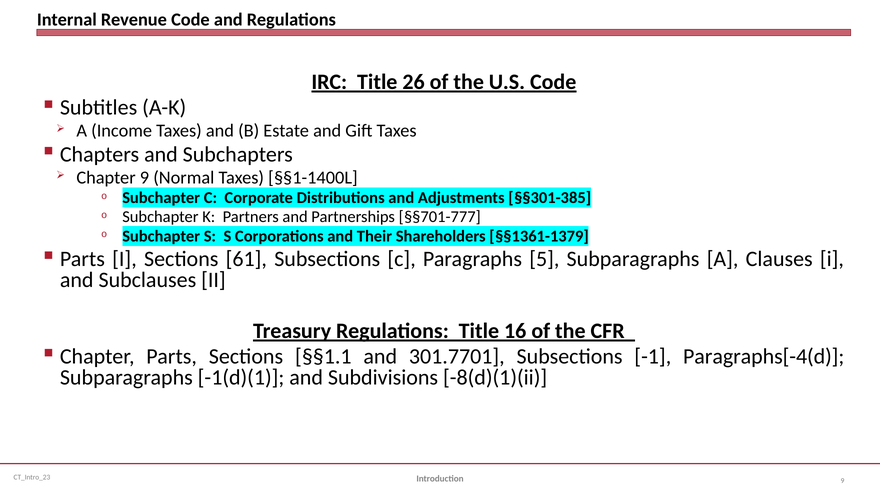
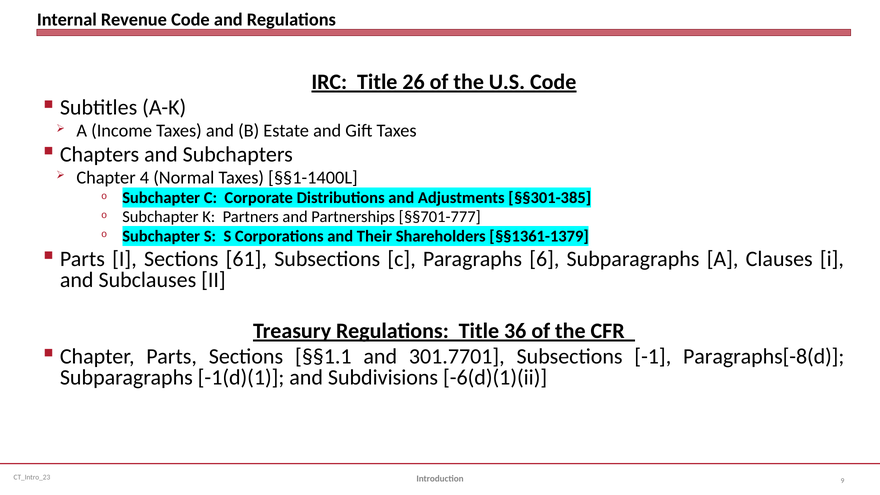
Chapter 9: 9 -> 4 (144, 178)
5: 5 -> 6 (544, 259)
16: 16 -> 36 (515, 331)
Paragraphs[-4(d: Paragraphs[-4(d -> Paragraphs[-8(d (764, 356)
-8(d)(1)(ii: -8(d)(1)(ii -> -6(d)(1)(ii (495, 378)
